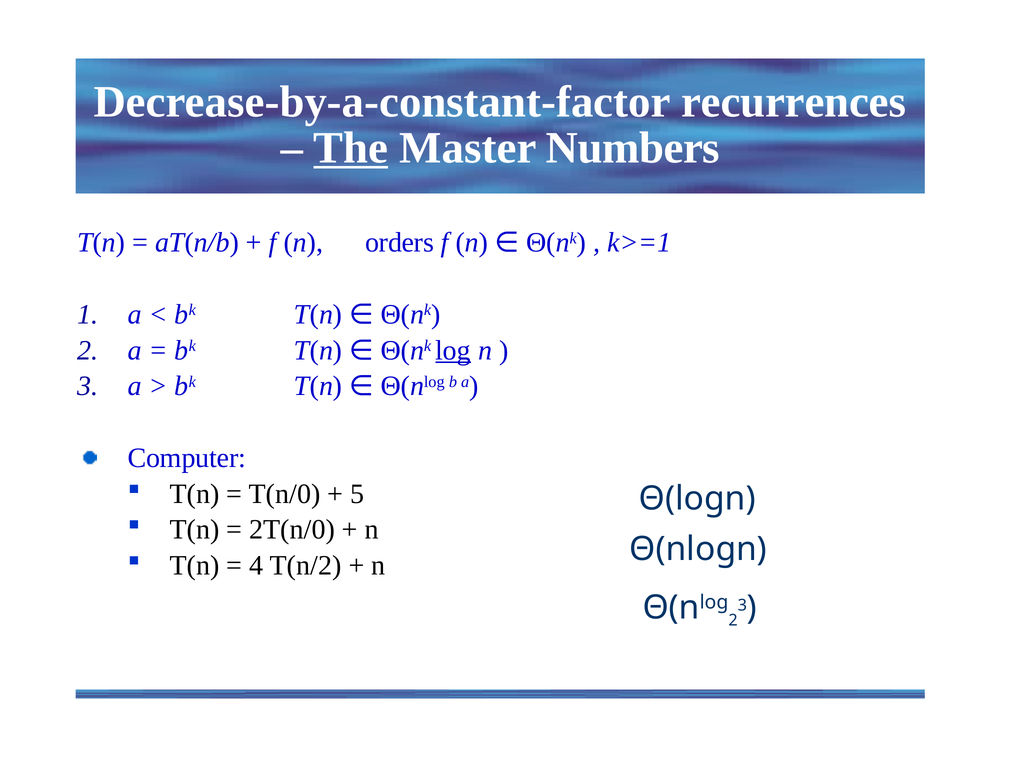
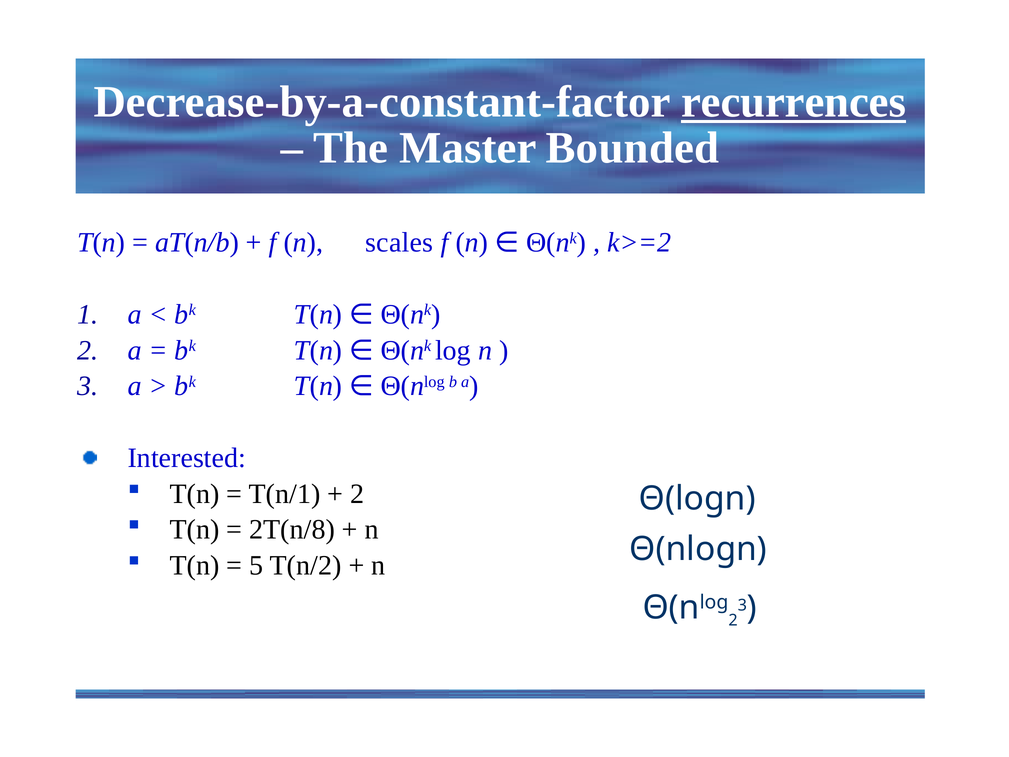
recurrences underline: none -> present (794, 102)
The underline: present -> none (351, 148)
Numbers: Numbers -> Bounded (633, 148)
orders: orders -> scales (399, 243)
k>=1: k>=1 -> k>=2 (639, 243)
log underline: present -> none (453, 350)
Computer: Computer -> Interested (187, 458)
T(n/0: T(n/0 -> T(n/1 (285, 494)
5: 5 -> 2 (357, 494)
2T(n/0: 2T(n/0 -> 2T(n/8 (292, 530)
4: 4 -> 5 (256, 565)
